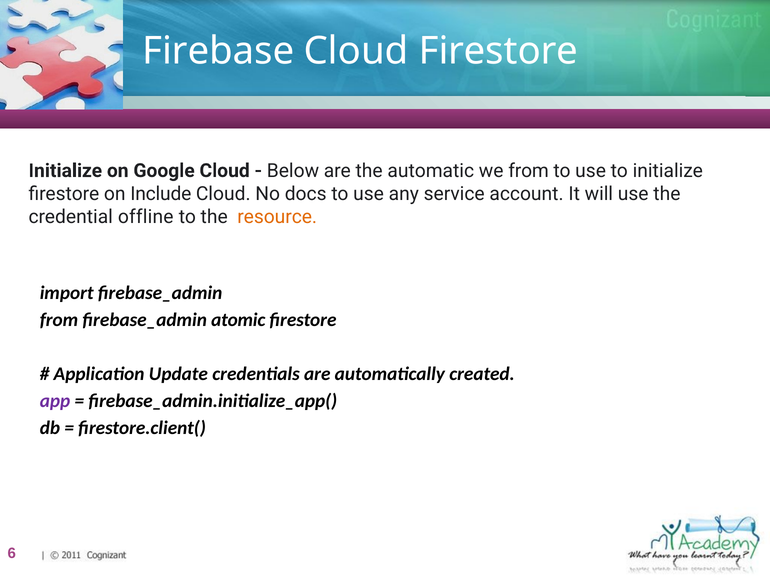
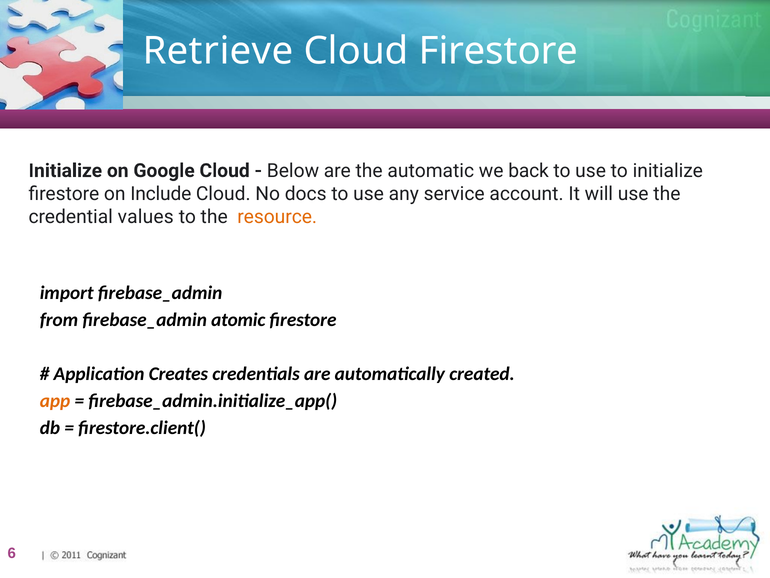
Firebase: Firebase -> Retrieve (218, 51)
we from: from -> back (529, 171)
offline: offline -> values (146, 217)
Update: Update -> Creates (178, 374)
app colour: purple -> orange (55, 400)
